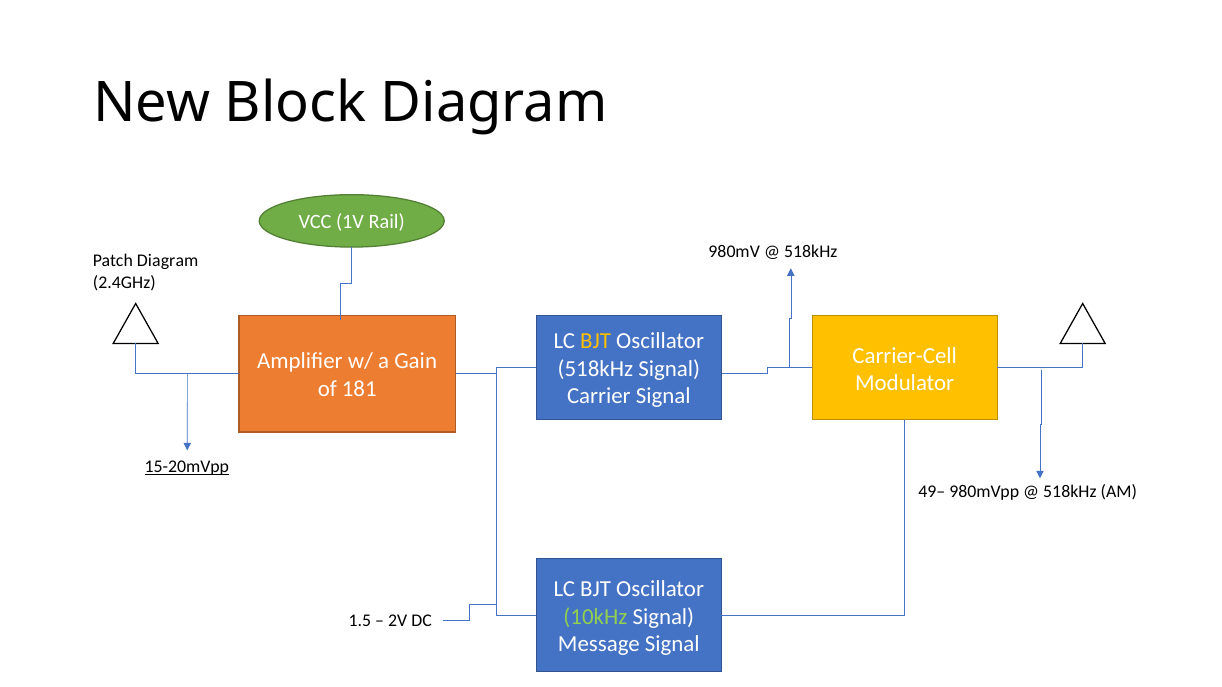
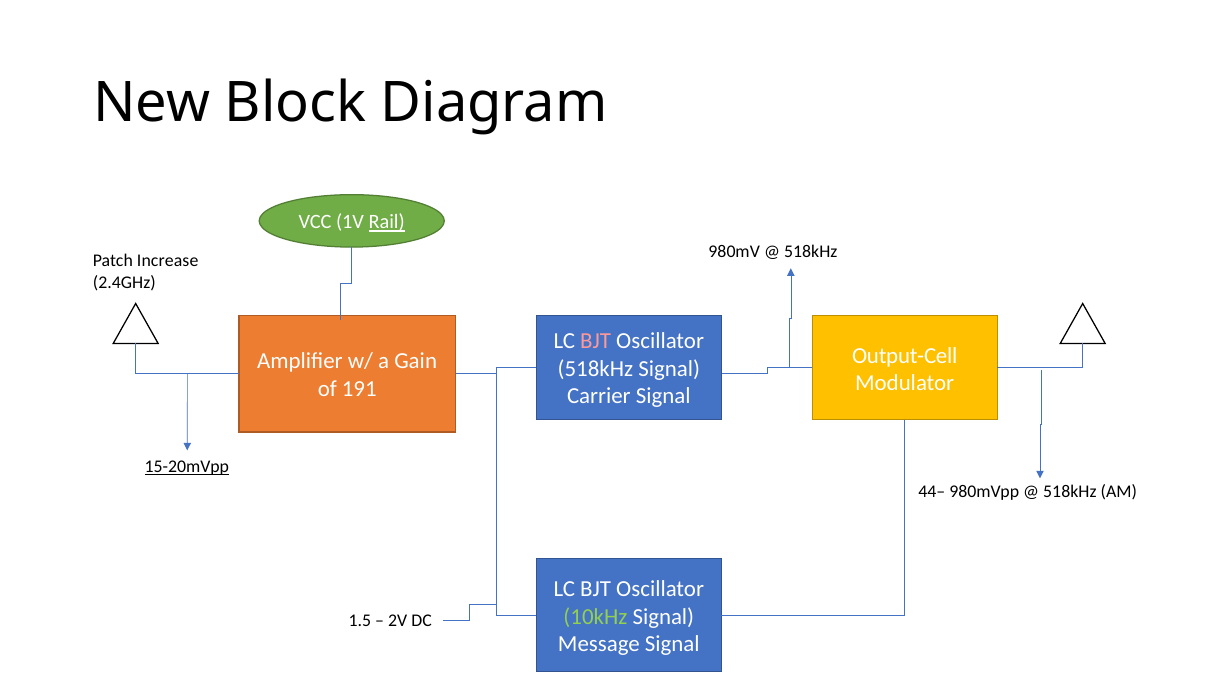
Rail underline: none -> present (387, 222)
Patch Diagram: Diagram -> Increase (168, 261)
BJT colour: yellow -> pink (596, 342)
Carrier-Cell: Carrier-Cell -> Output-Cell (905, 356)
181: 181 -> 191 (359, 389)
49–: 49– -> 44– (932, 492)
